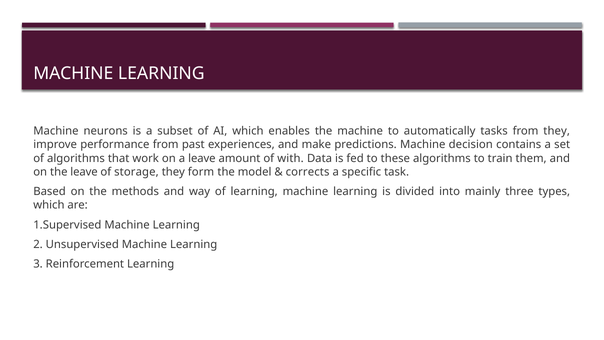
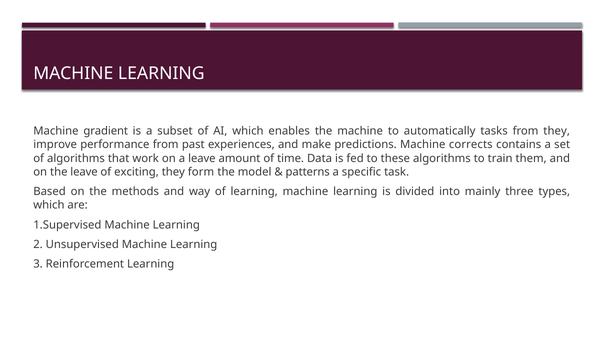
neurons: neurons -> gradient (106, 131)
decision: decision -> corrects (471, 145)
with: with -> time (291, 158)
storage: storage -> exciting (136, 172)
corrects: corrects -> patterns (308, 172)
